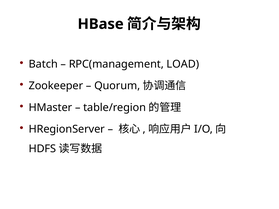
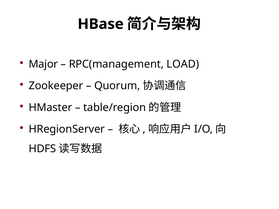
Batch: Batch -> Major (43, 64)
